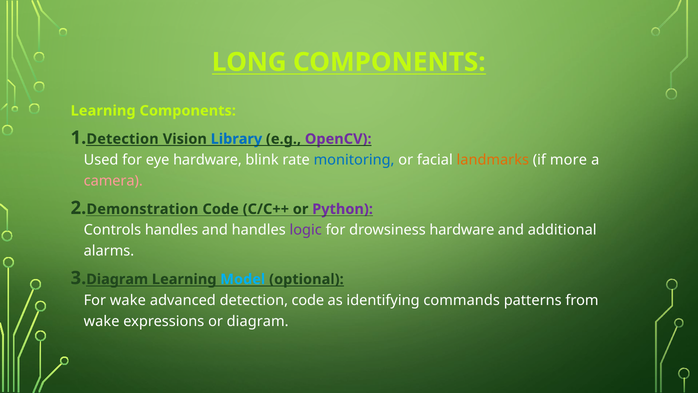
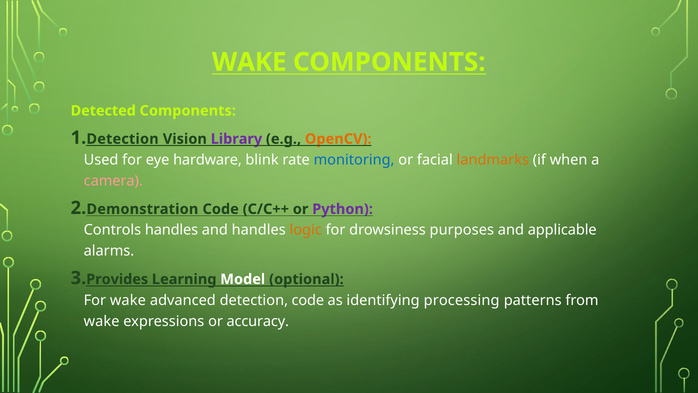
LONG: LONG -> WAKE (249, 62)
Learning: Learning -> Detected (103, 111)
Library colour: blue -> purple (236, 139)
OpenCV colour: purple -> orange (338, 139)
more: more -> when (569, 160)
logic colour: purple -> orange (306, 230)
drowsiness hardware: hardware -> purposes (462, 230)
additional: additional -> applicable (562, 230)
Diagram: Diagram -> Provides (117, 279)
Model colour: light blue -> white (243, 279)
commands: commands -> processing (462, 300)
or diagram: diagram -> accuracy (258, 321)
